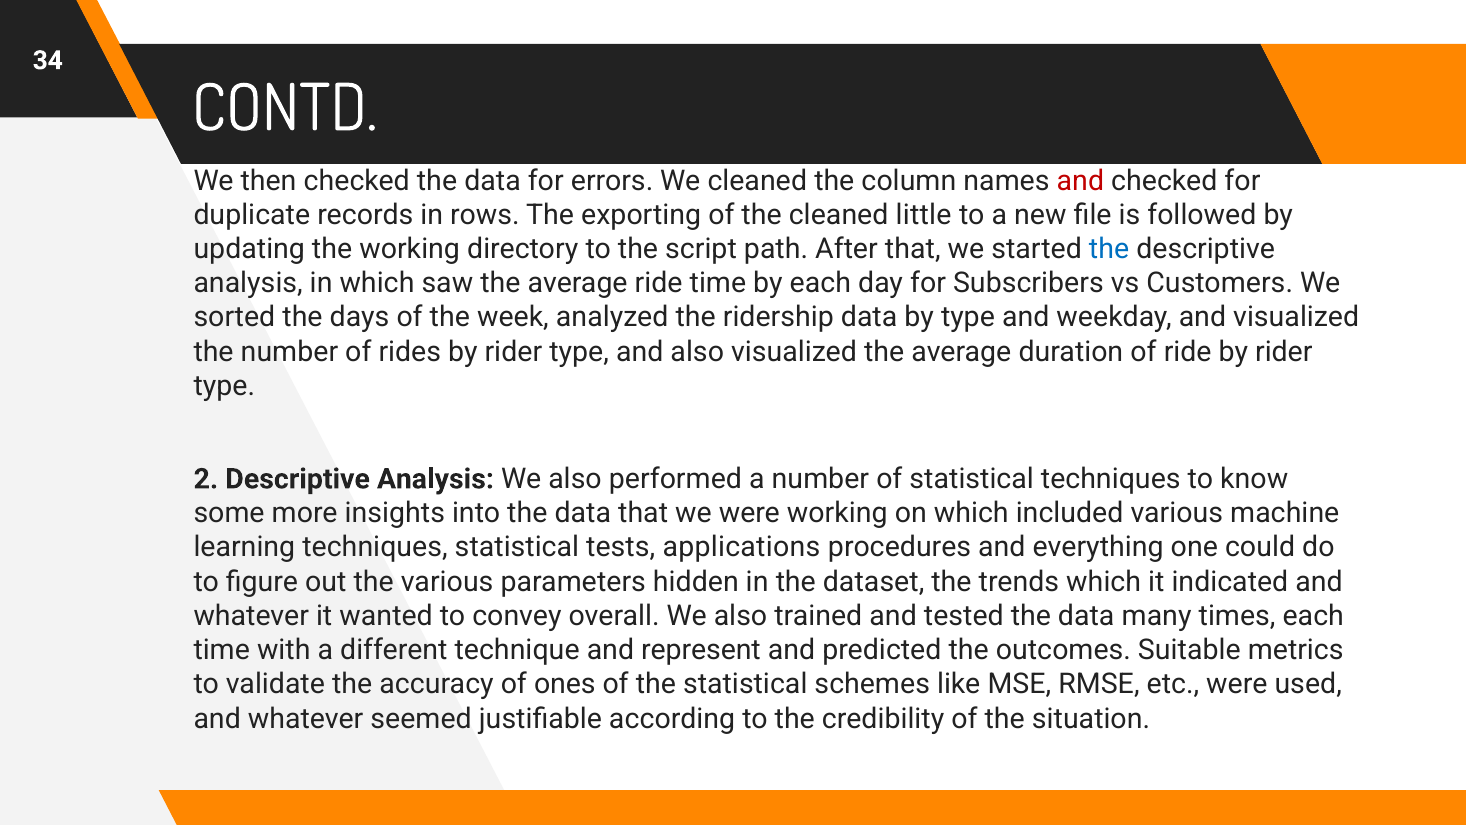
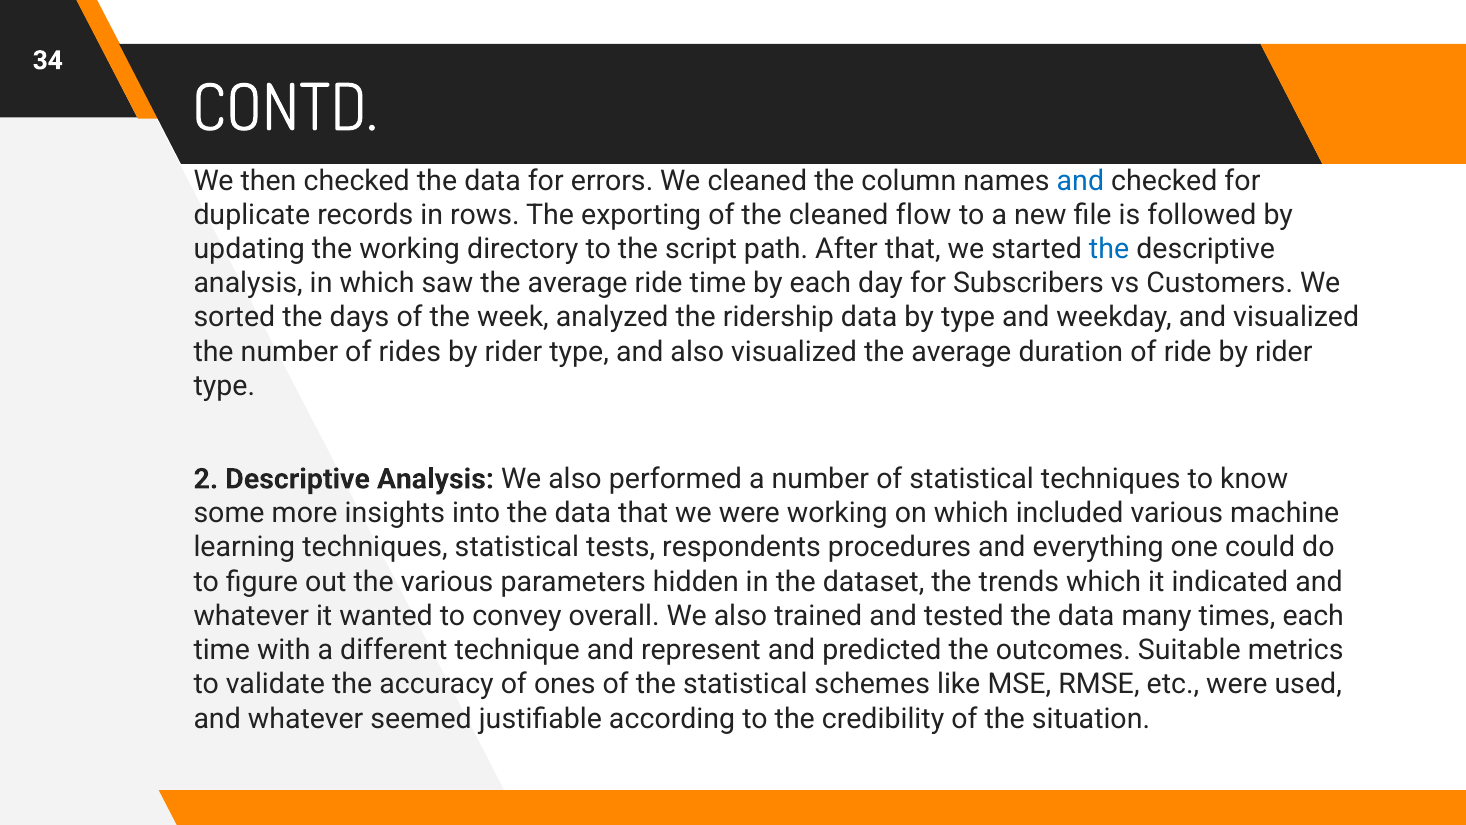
and colour: red -> blue (1080, 181)
little: little -> flow (924, 215)
applications: applications -> respondents (742, 547)
